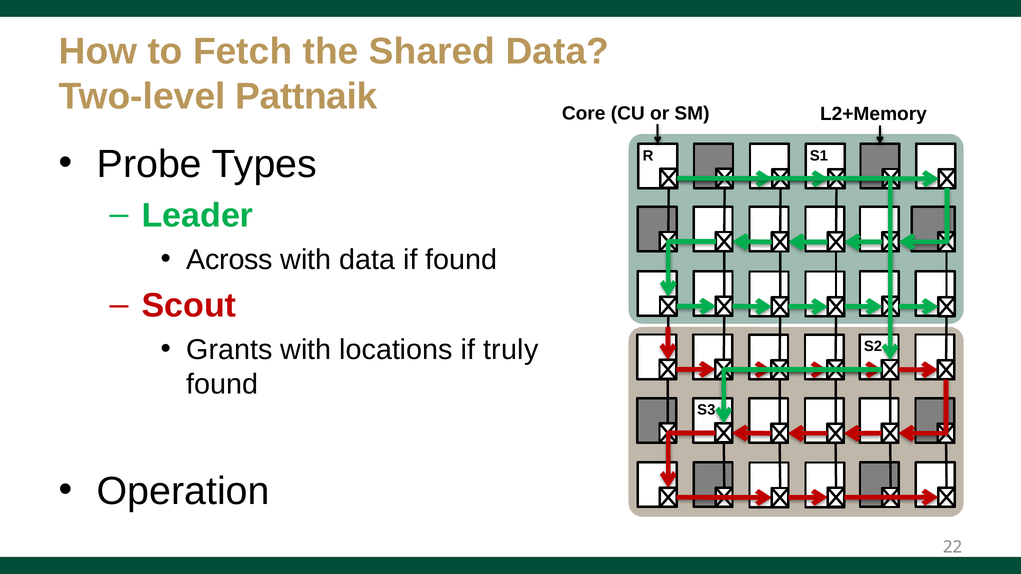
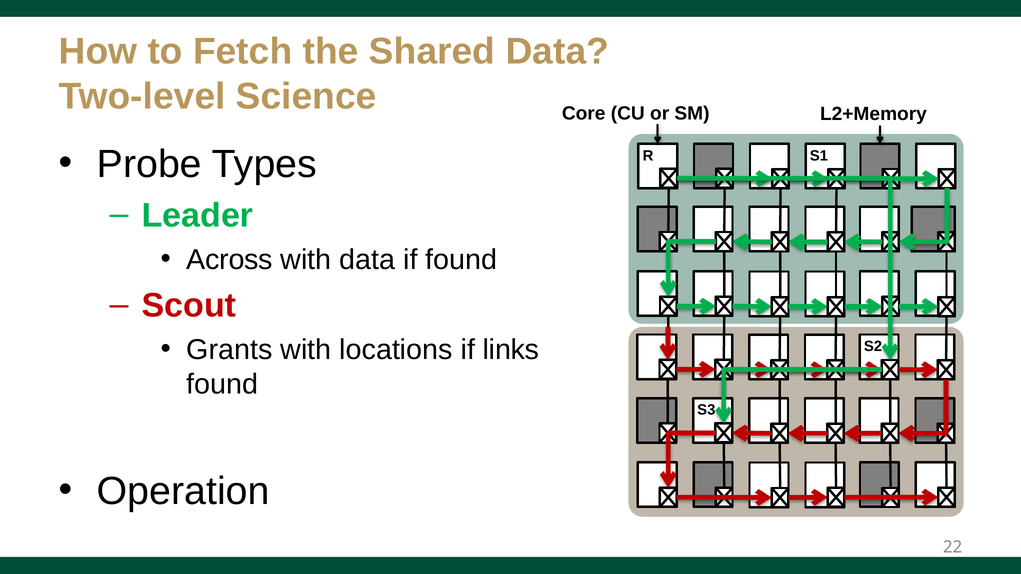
Pattnaik: Pattnaik -> Science (306, 96)
truly: truly -> links (511, 350)
